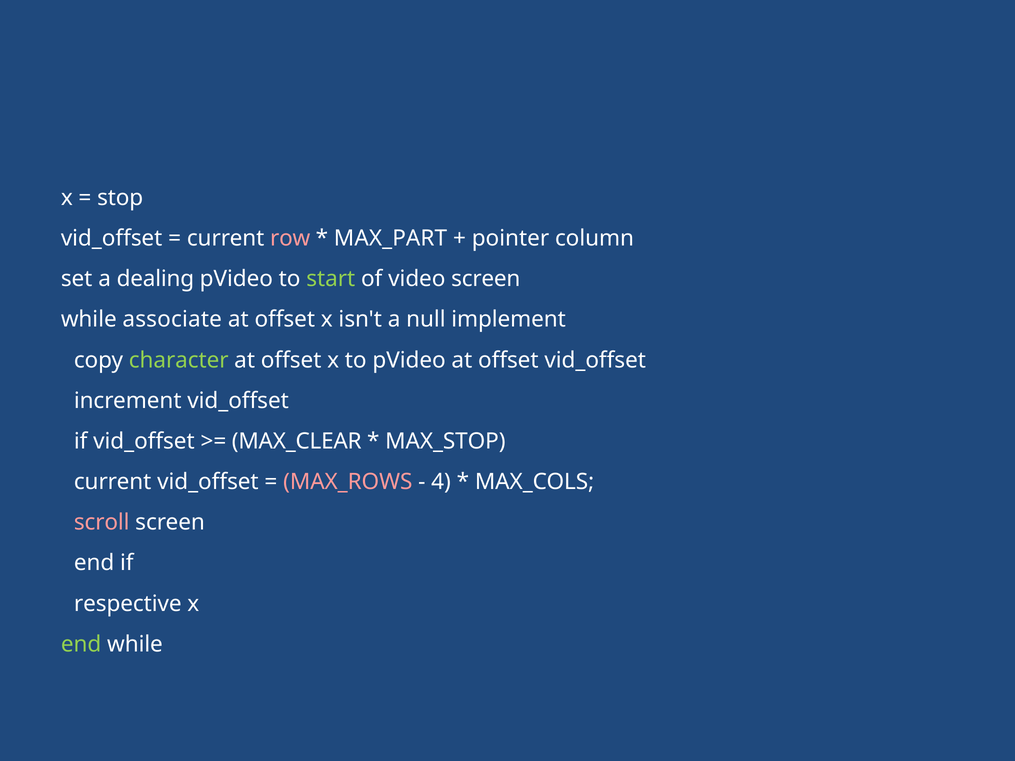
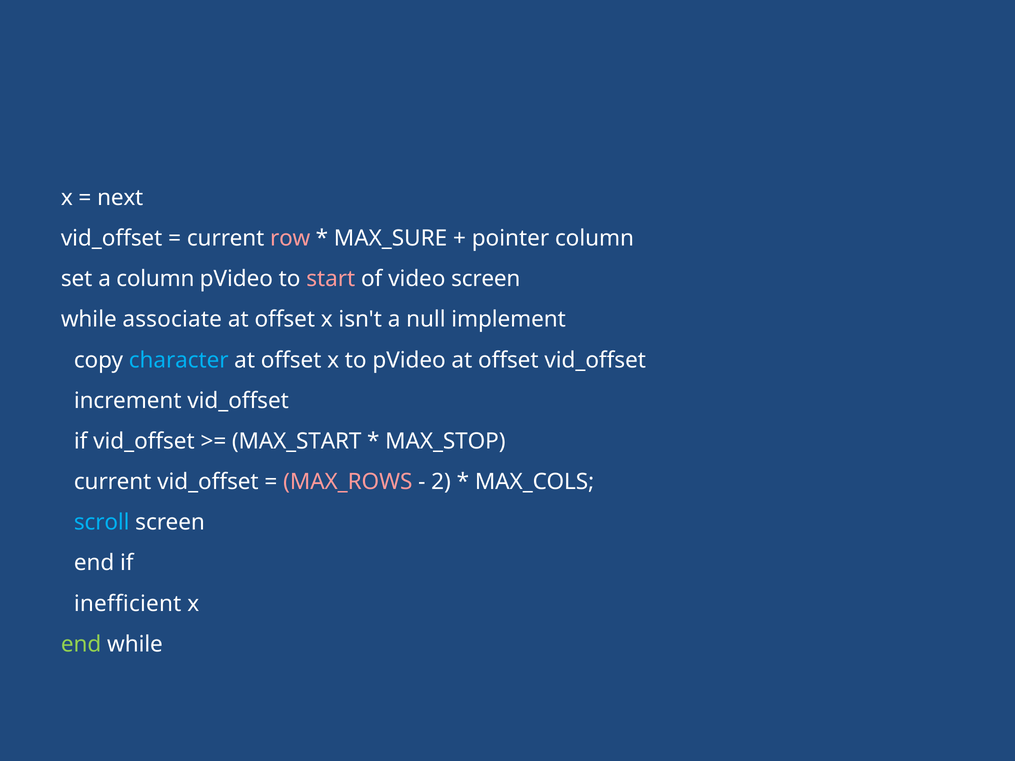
stop: stop -> next (120, 198)
MAX_PART: MAX_PART -> MAX_SURE (391, 238)
a dealing: dealing -> column (155, 279)
start colour: light green -> pink (331, 279)
character colour: light green -> light blue (179, 360)
MAX_CLEAR: MAX_CLEAR -> MAX_START (297, 441)
4: 4 -> 2 (441, 482)
scroll colour: pink -> light blue (102, 523)
respective: respective -> inefficient (128, 604)
